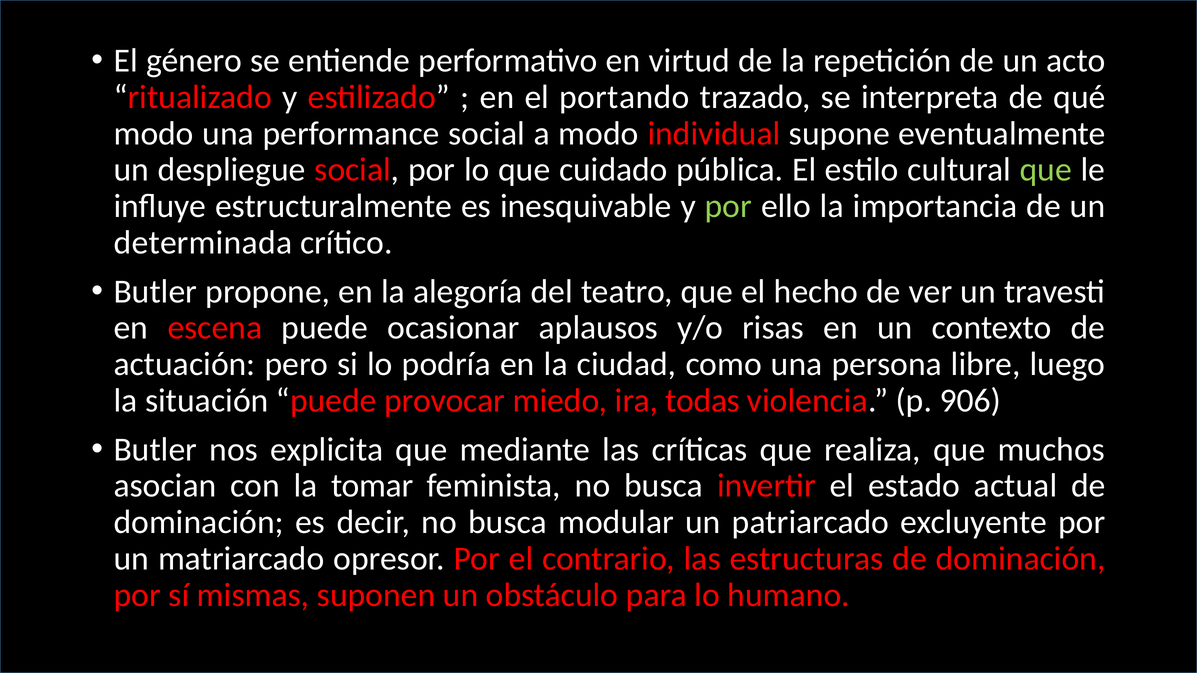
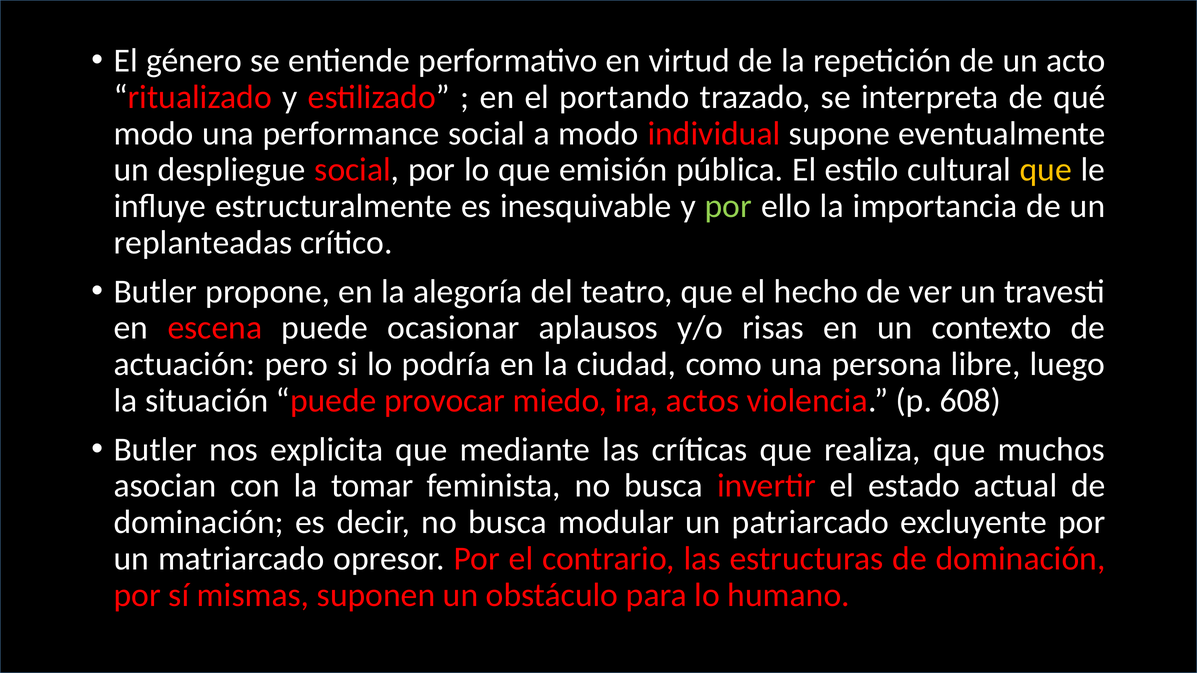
cuidado: cuidado -> emisión (613, 170)
que colour: light green -> yellow (1046, 170)
determinada: determinada -> replanteadas (203, 243)
todas: todas -> actos (702, 401)
906: 906 -> 608 (970, 401)
